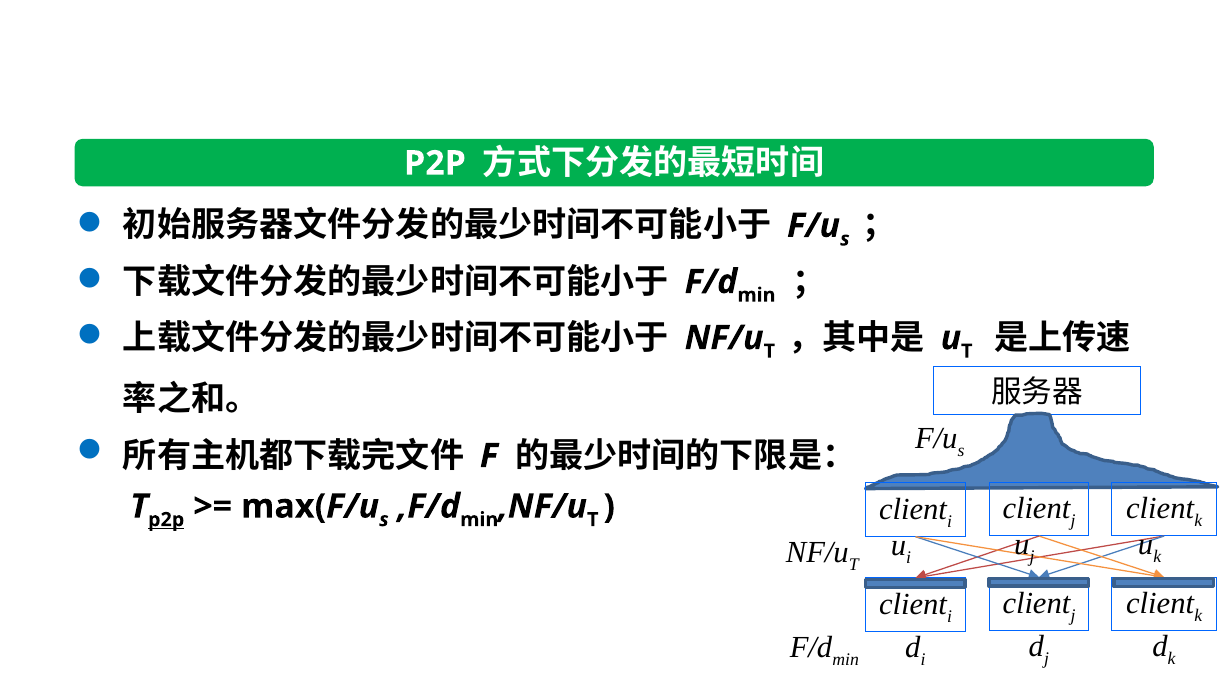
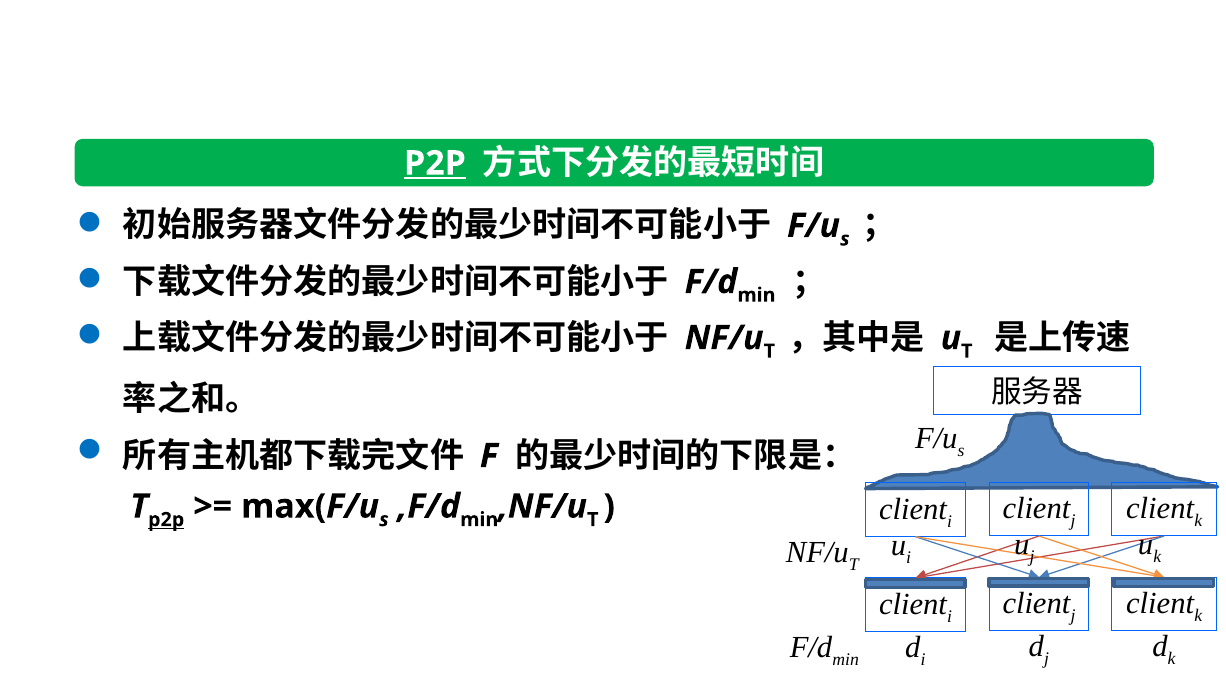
P2P underline: none -> present (435, 163)
